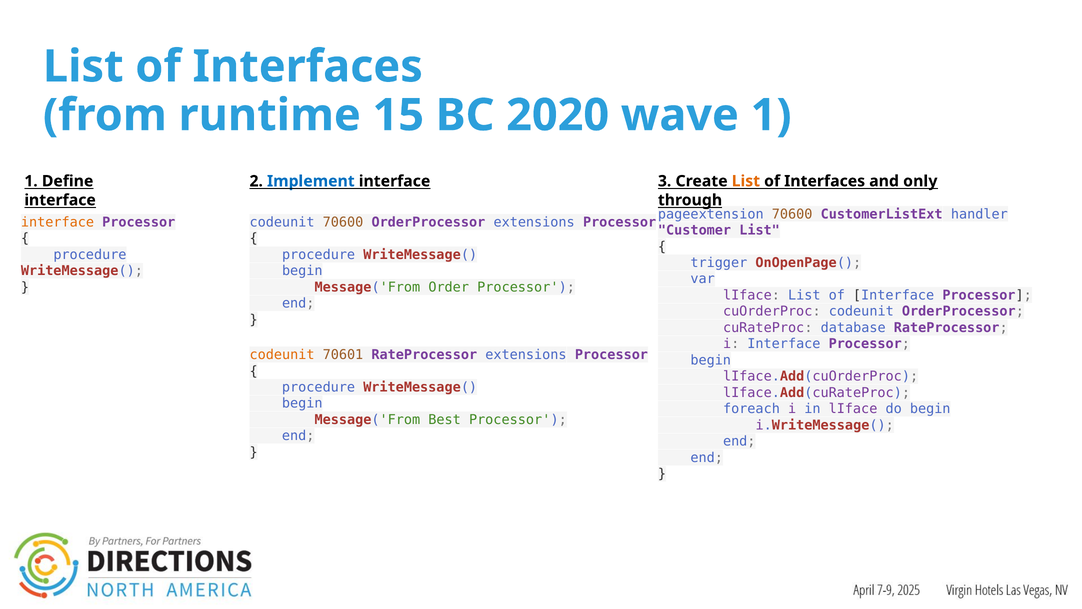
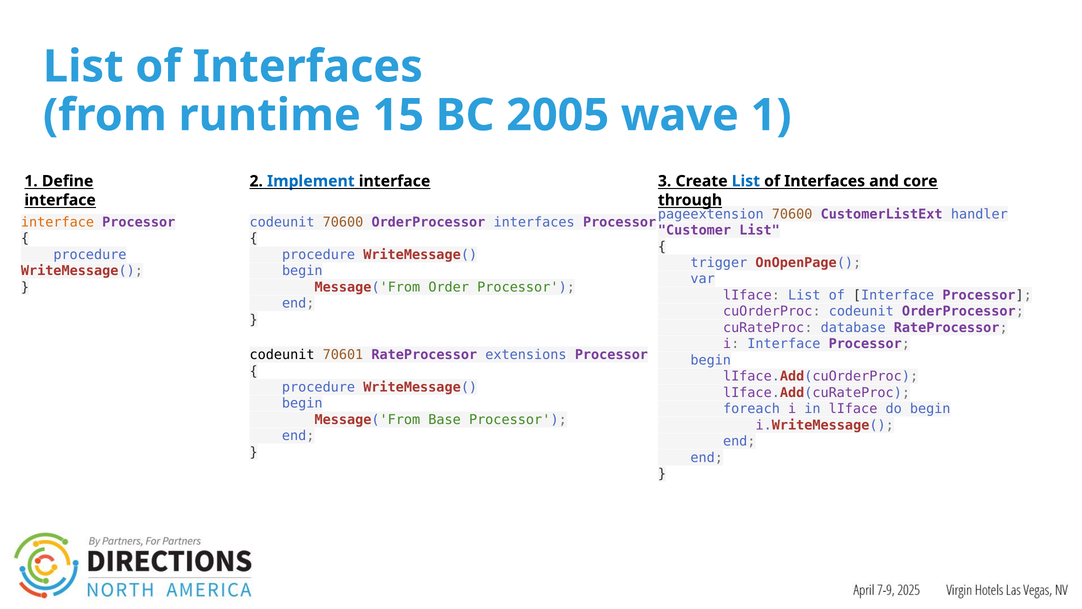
2020: 2020 -> 2005 (558, 115)
List colour: orange -> blue (746, 181)
only: only -> core (920, 181)
OrderProcessor extensions: extensions -> interfaces (534, 222)
codeunit colour: orange -> black (282, 355)
Best: Best -> Base (445, 419)
